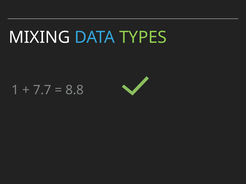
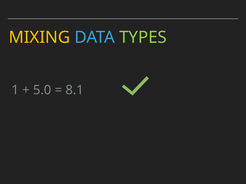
MIXING colour: white -> yellow (39, 37)
7.7: 7.7 -> 5.0 (42, 90)
8.8: 8.8 -> 8.1 (75, 90)
